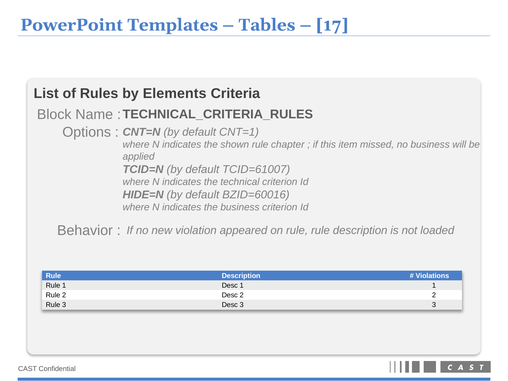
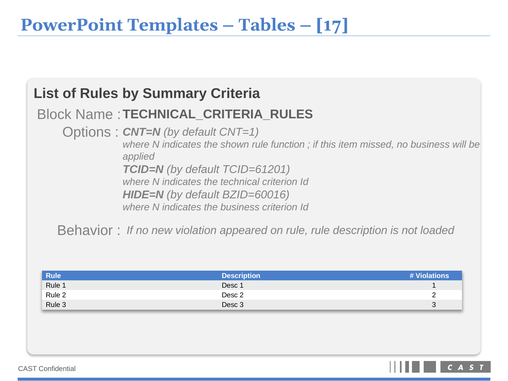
Elements: Elements -> Summary (175, 94)
chapter: chapter -> function (288, 145)
TCID=61007: TCID=61007 -> TCID=61201 (256, 169)
